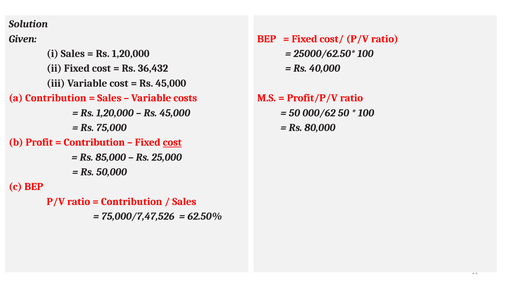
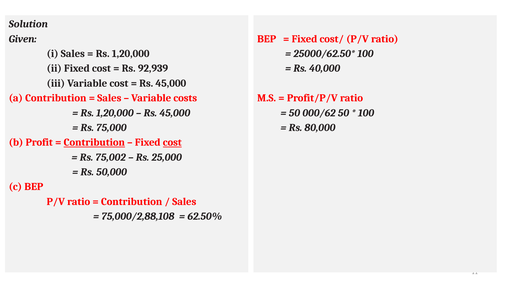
36,432: 36,432 -> 92,939 (153, 69)
Contribution underline: none -> present (94, 143)
85,000: 85,000 -> 75,002 (111, 157)
75,000/7,47,526: 75,000/7,47,526 -> 75,000/2,88,108 (138, 216)
